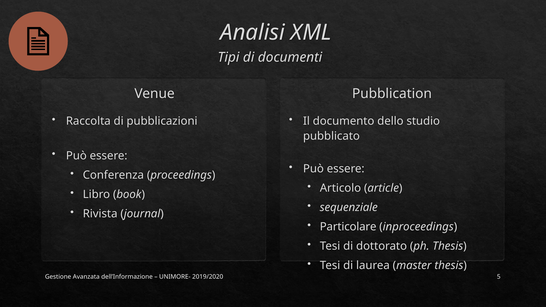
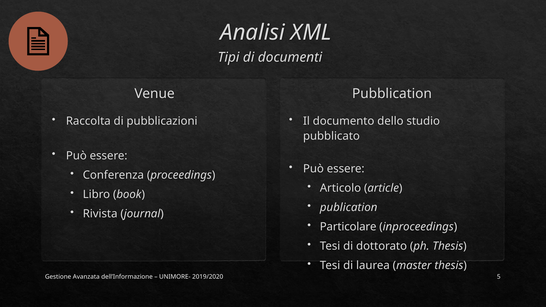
sequenziale: sequenziale -> publication (349, 208)
